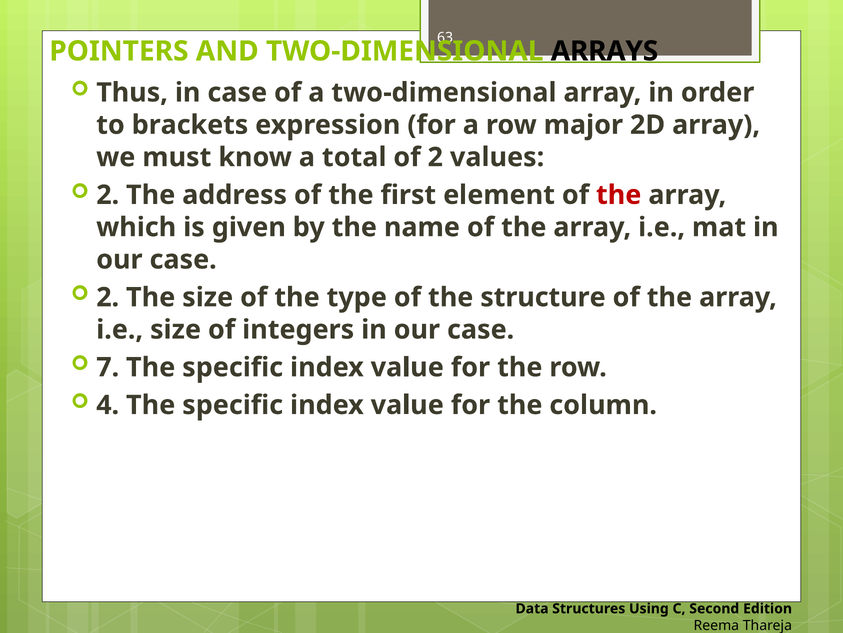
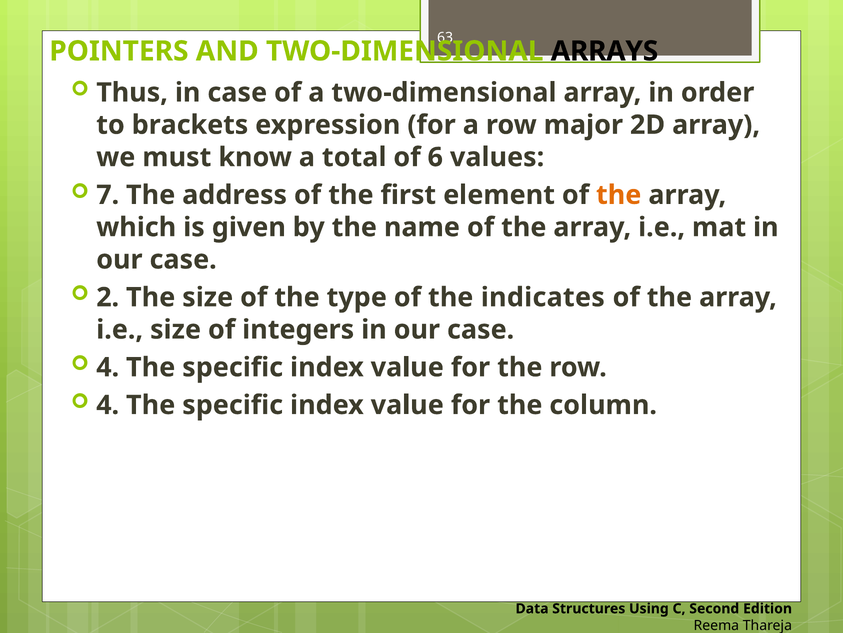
of 2: 2 -> 6 (435, 157)
2: 2 -> 7 (108, 195)
the colour: red -> orange (619, 195)
structure: structure -> indicates (543, 297)
7: 7 -> 4 (108, 367)
